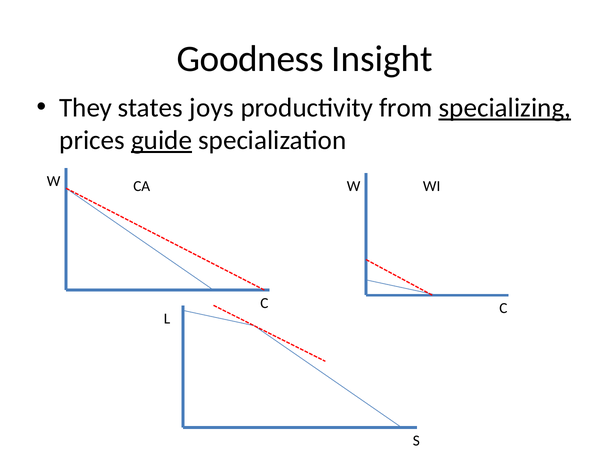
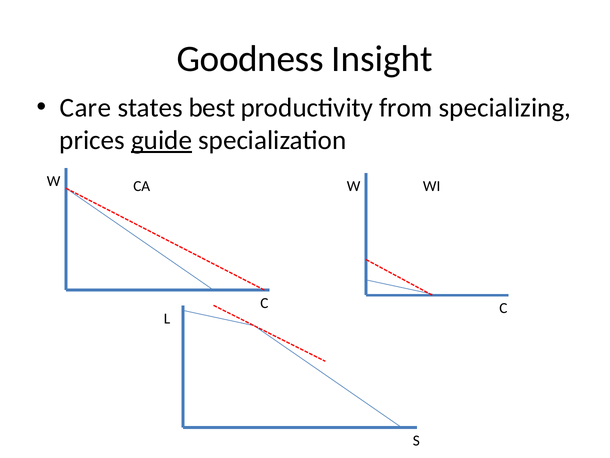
They: They -> Care (86, 108)
joys: joys -> best (212, 108)
specializing underline: present -> none (505, 108)
